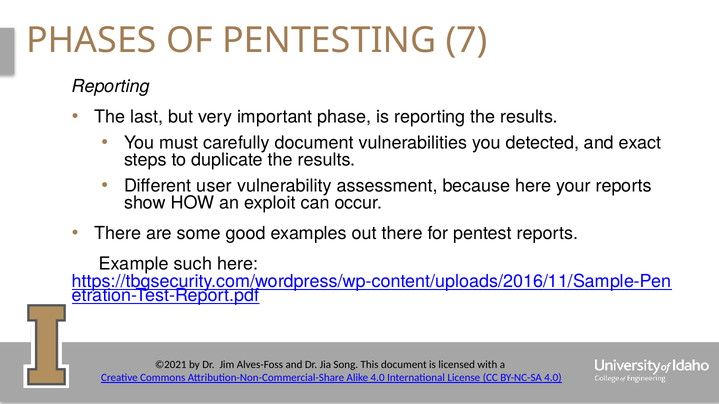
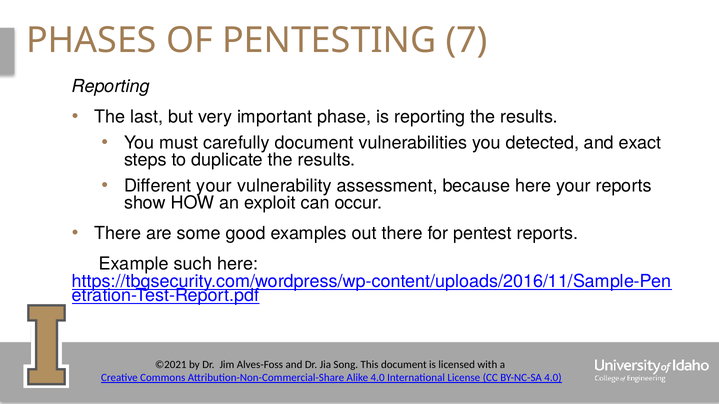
Different user: user -> your (214, 186)
